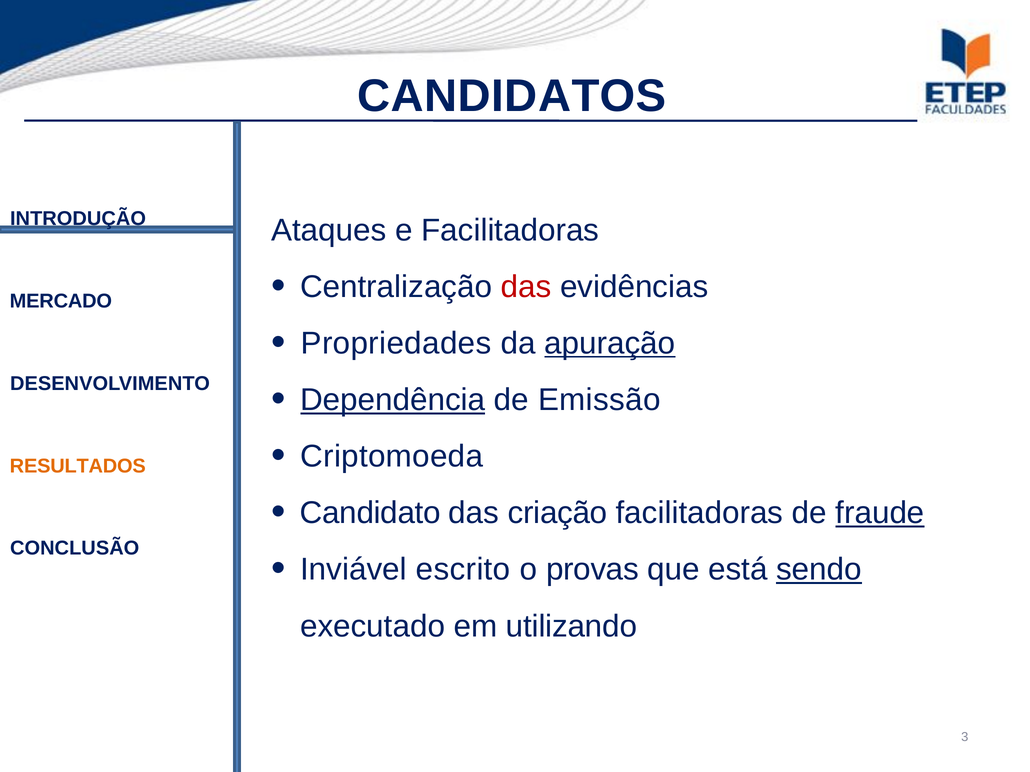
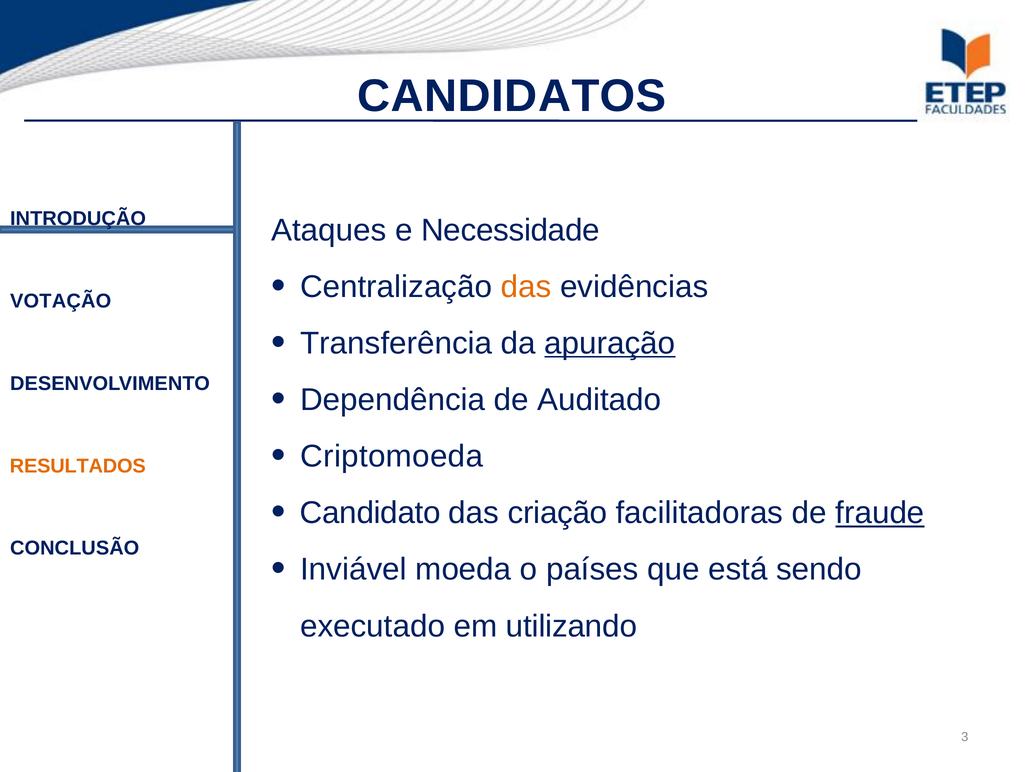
e Facilitadoras: Facilitadoras -> Necessidade (510, 230)
das colour: red -> orange (526, 287)
MERCADO: MERCADO -> VOTAÇÃO (61, 301)
Propriedades: Propriedades -> Transferência (396, 344)
Dependência underline: present -> none (393, 400)
Emissão: Emissão -> Auditado (599, 400)
escrito: escrito -> moeda (463, 570)
provas: provas -> países (592, 570)
sendo underline: present -> none (819, 570)
